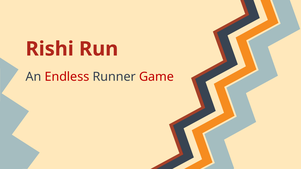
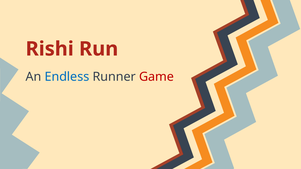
Endless colour: red -> blue (67, 77)
